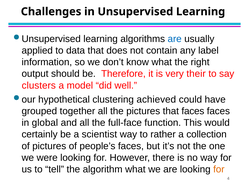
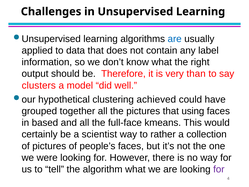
their: their -> than (196, 74)
that faces: faces -> using (193, 111)
global: global -> based (45, 123)
function: function -> kmeans (163, 123)
for colour: orange -> purple (219, 169)
